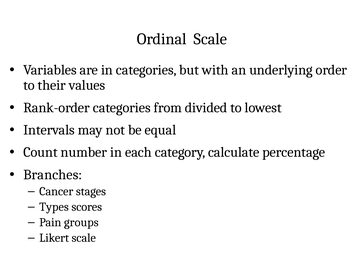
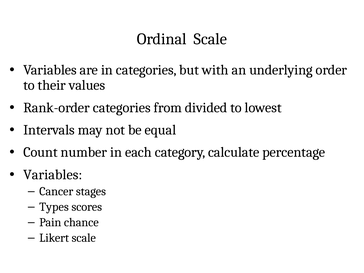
Branches: Branches -> Variables (53, 175)
groups: groups -> chance (81, 222)
